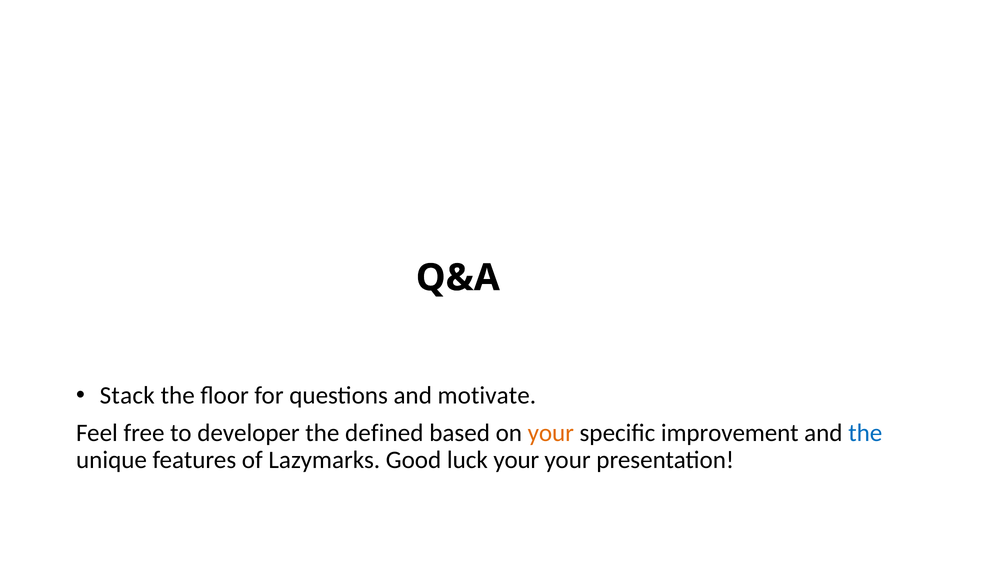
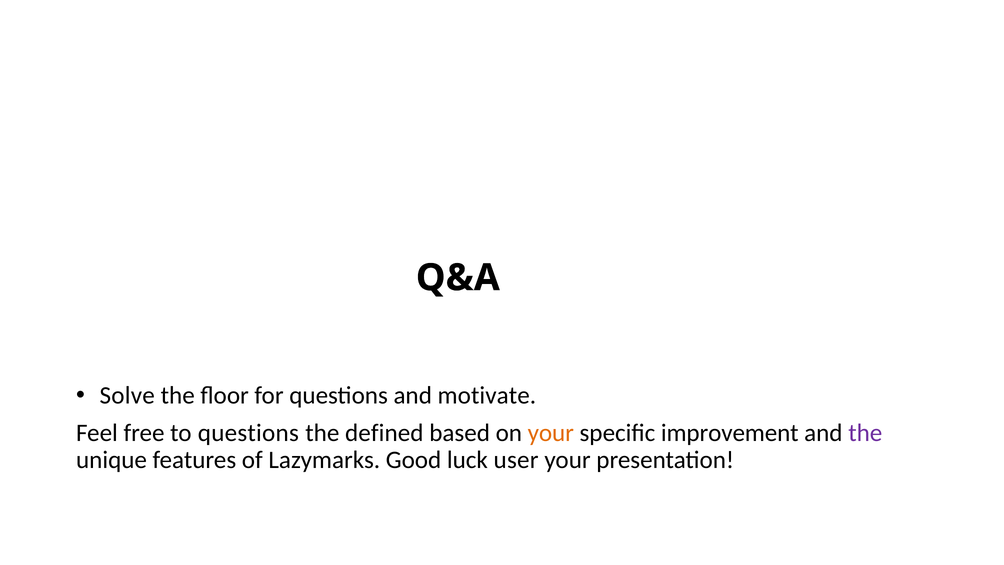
Stack: Stack -> Solve (127, 395)
to developer: developer -> questions (248, 433)
the colour: blue -> purple (865, 433)
luck your: your -> user (516, 460)
